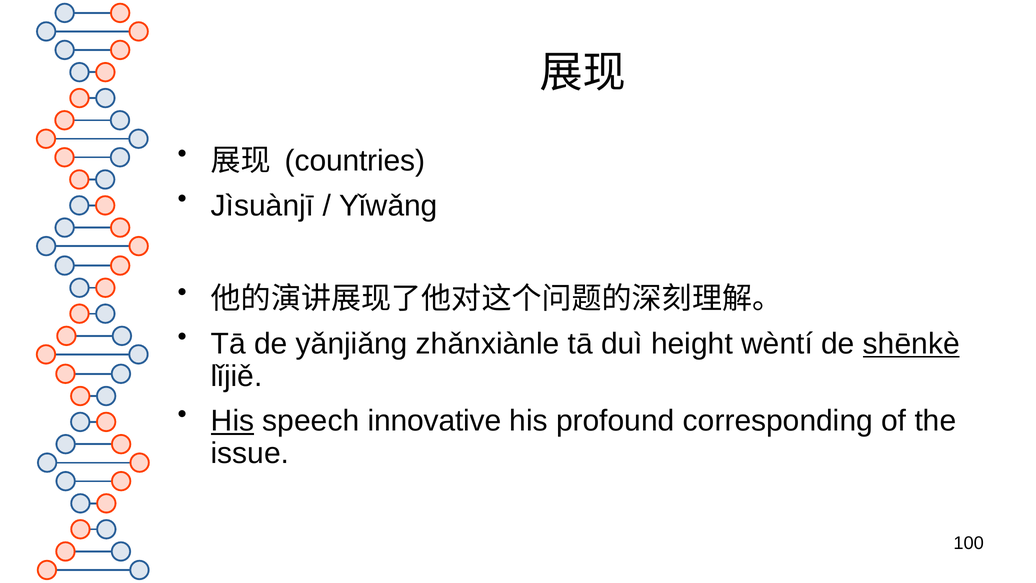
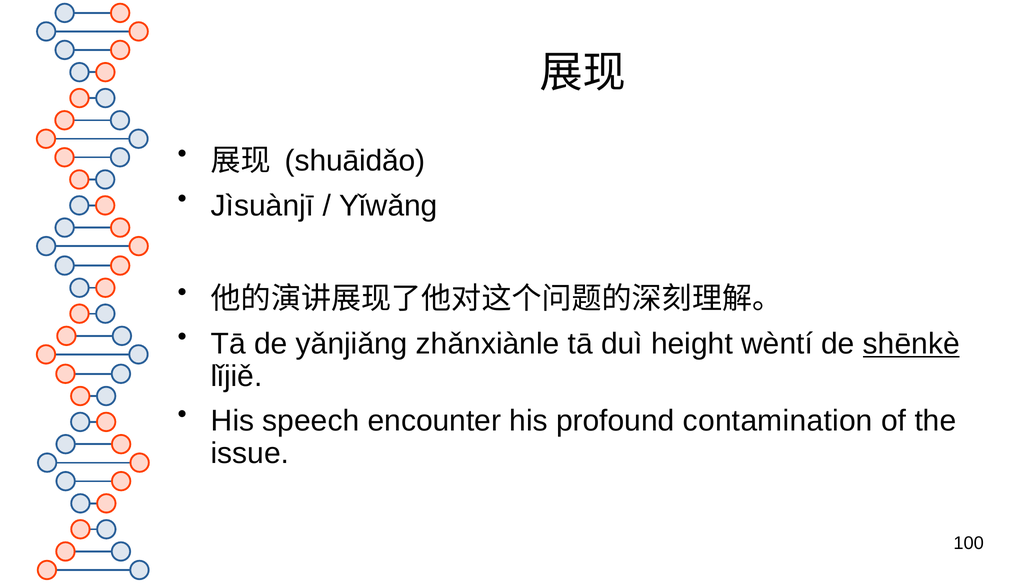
countries: countries -> shuāidǎo (355, 161)
His underline: present -> none (233, 421)
innovative: innovative -> encounter (434, 421)
corresponding: corresponding -> contamination (778, 421)
